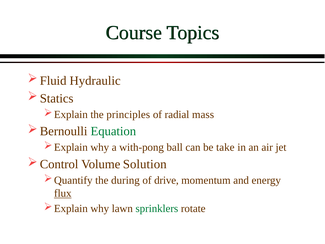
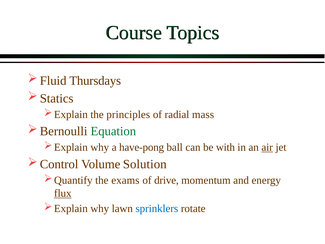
Hydraulic: Hydraulic -> Thursdays (95, 81)
with-pong: with-pong -> have-pong (142, 147)
take: take -> with (225, 147)
air underline: none -> present (267, 147)
during: during -> exams (125, 180)
sprinklers colour: green -> blue (157, 208)
